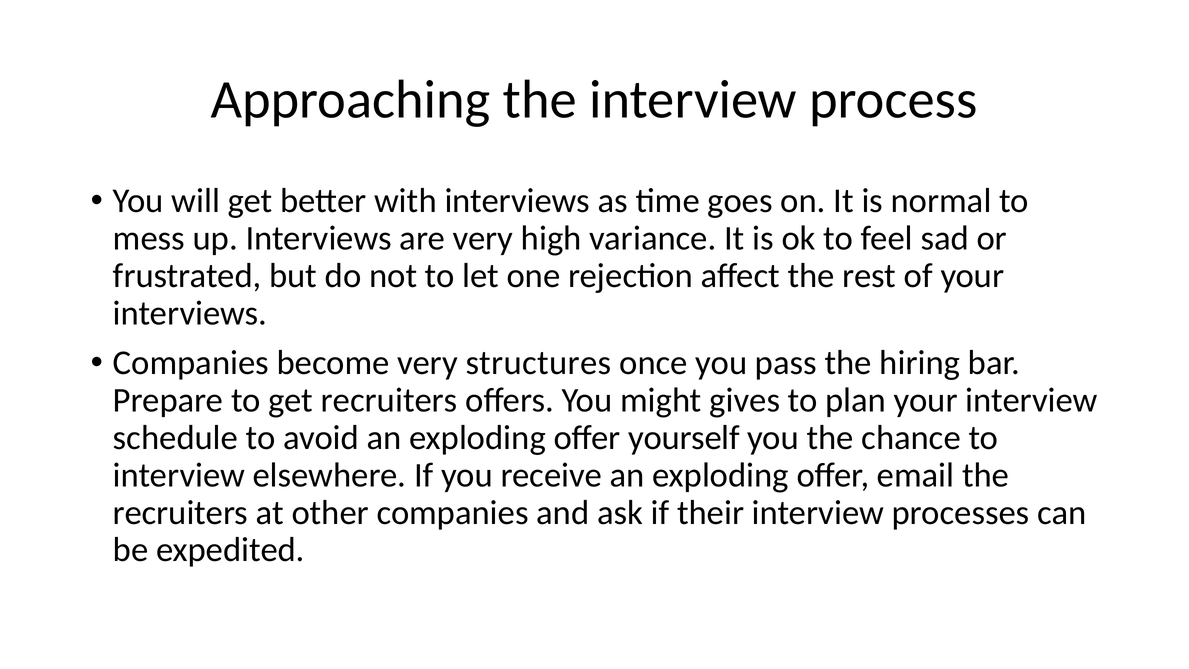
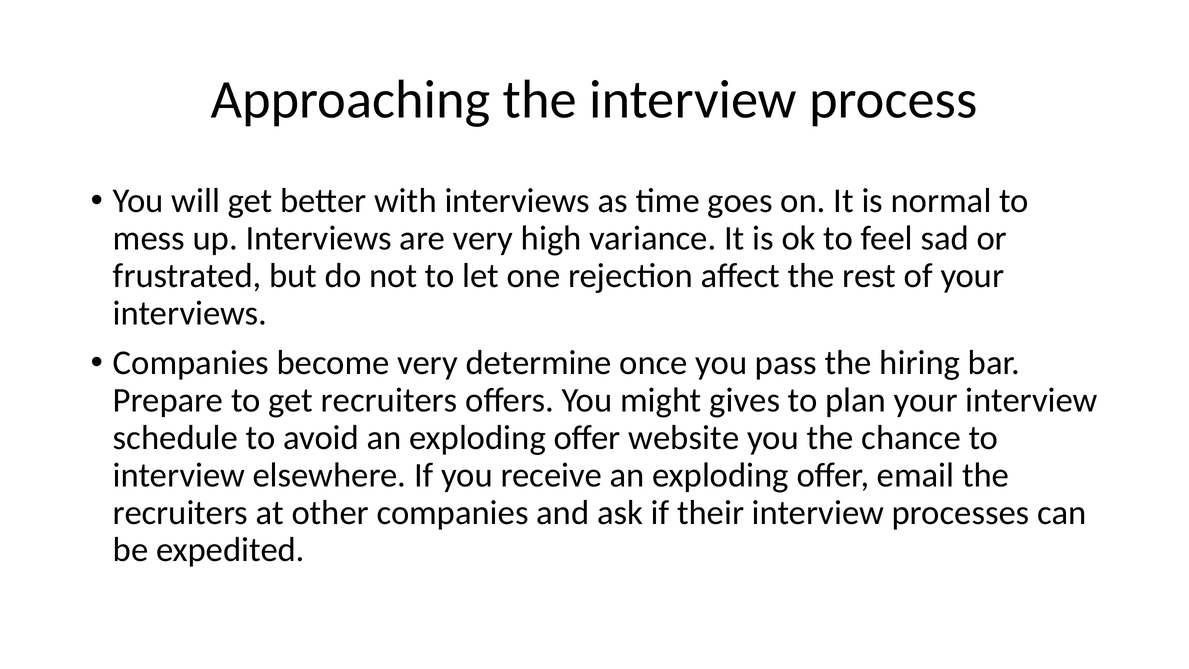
structures: structures -> determine (539, 363)
yourself: yourself -> website (684, 438)
